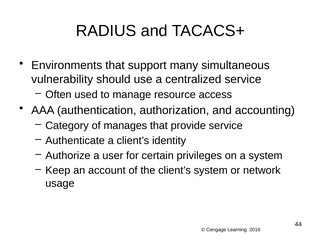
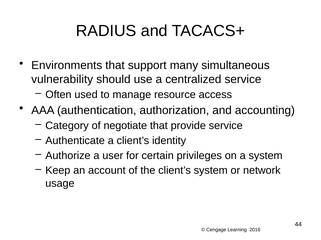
manages: manages -> negotiate (125, 126)
